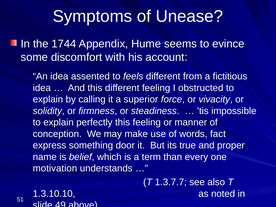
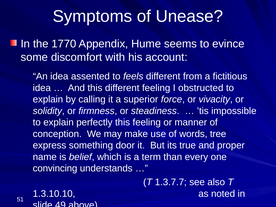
1744: 1744 -> 1770 (64, 44)
fact: fact -> tree (218, 134)
motivation: motivation -> convincing (55, 168)
